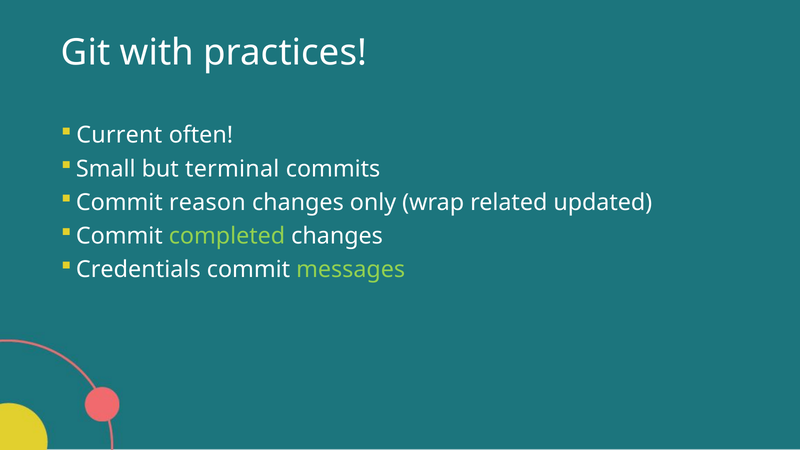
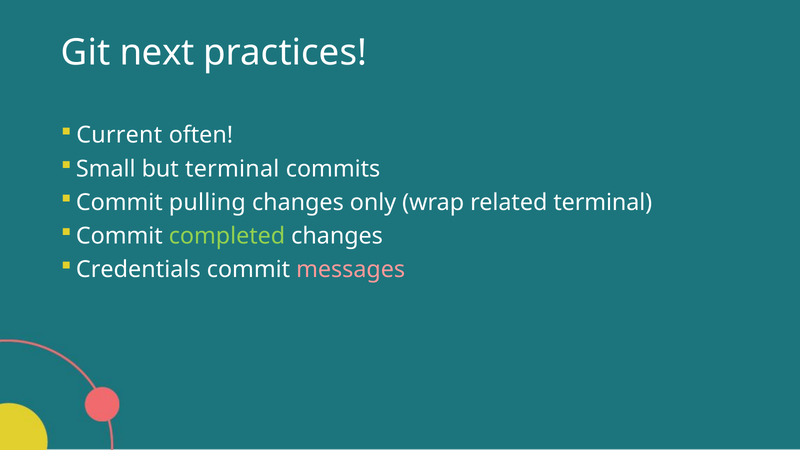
with: with -> next (157, 53)
reason: reason -> pulling (207, 202)
related updated: updated -> terminal (603, 202)
messages colour: light green -> pink (351, 269)
